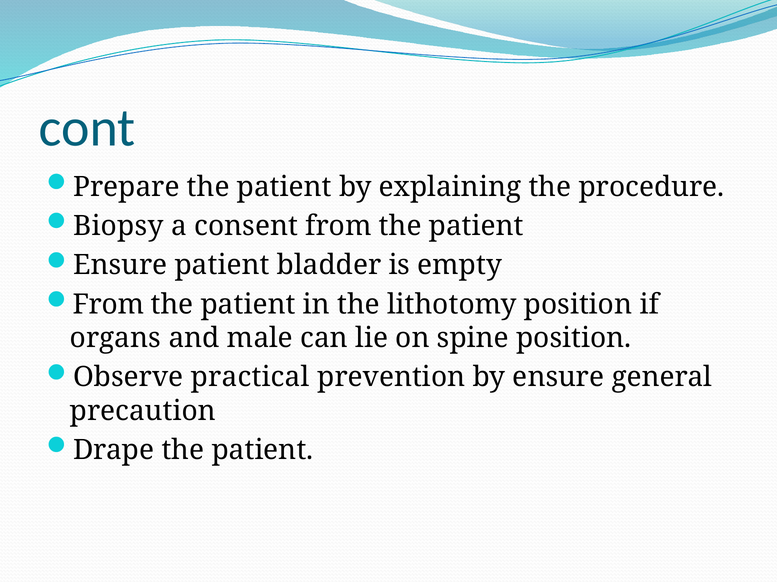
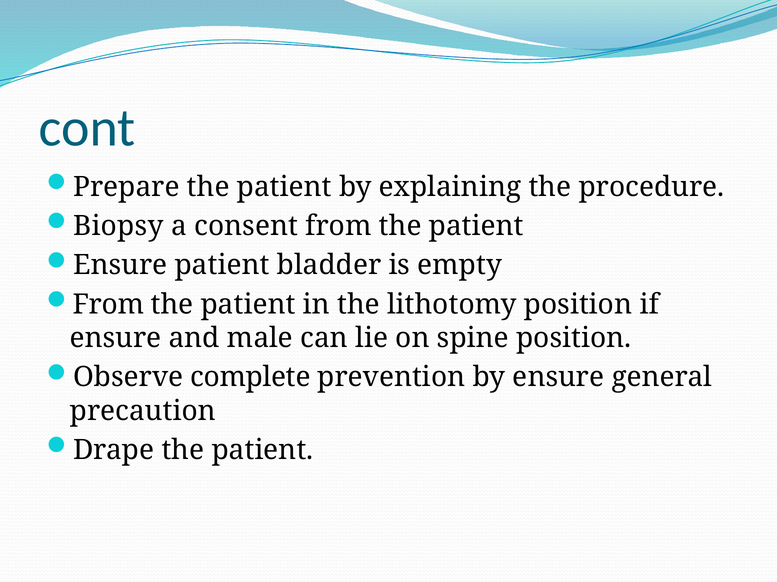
organs: organs -> ensure (116, 338)
practical: practical -> complete (250, 378)
